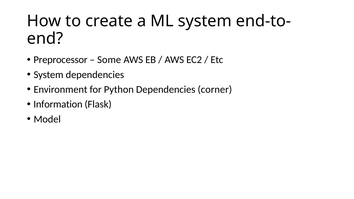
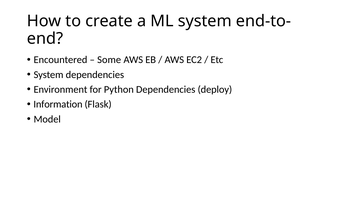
Preprocessor: Preprocessor -> Encountered (60, 60)
corner: corner -> deploy (215, 90)
